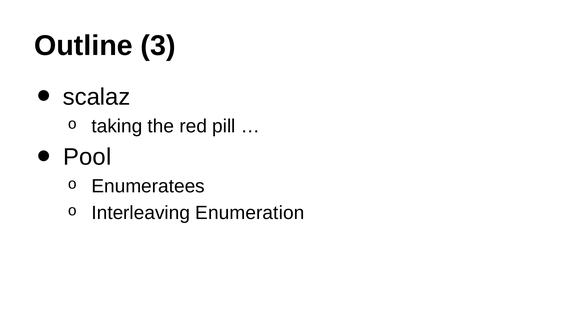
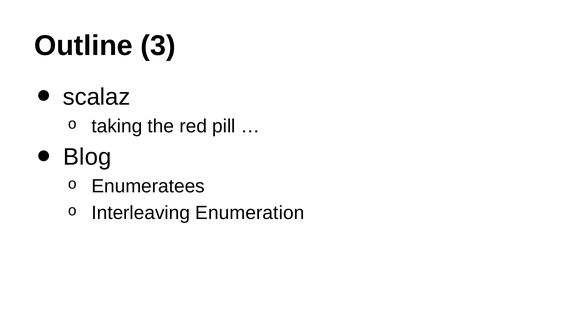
Pool: Pool -> Blog (87, 157)
